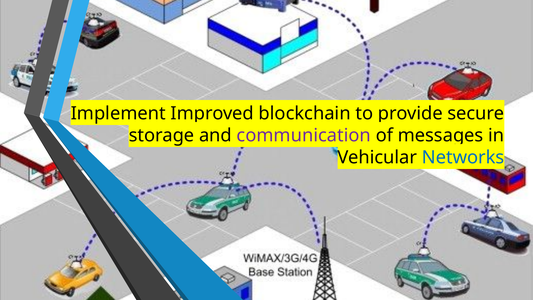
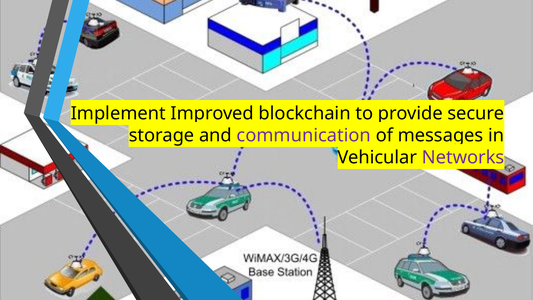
Networks colour: blue -> purple (463, 157)
